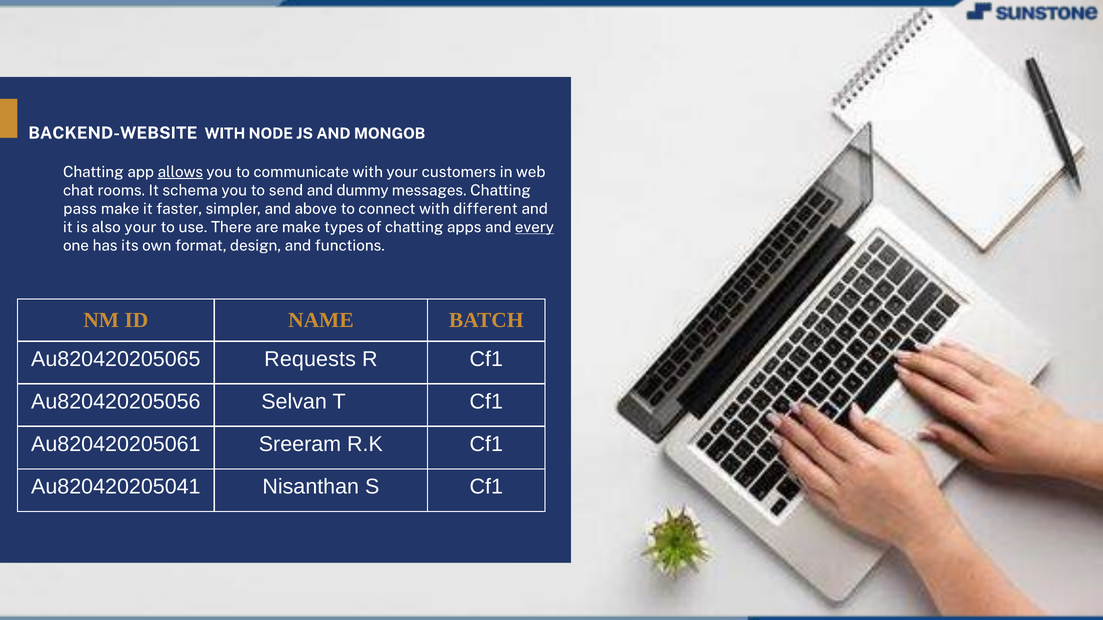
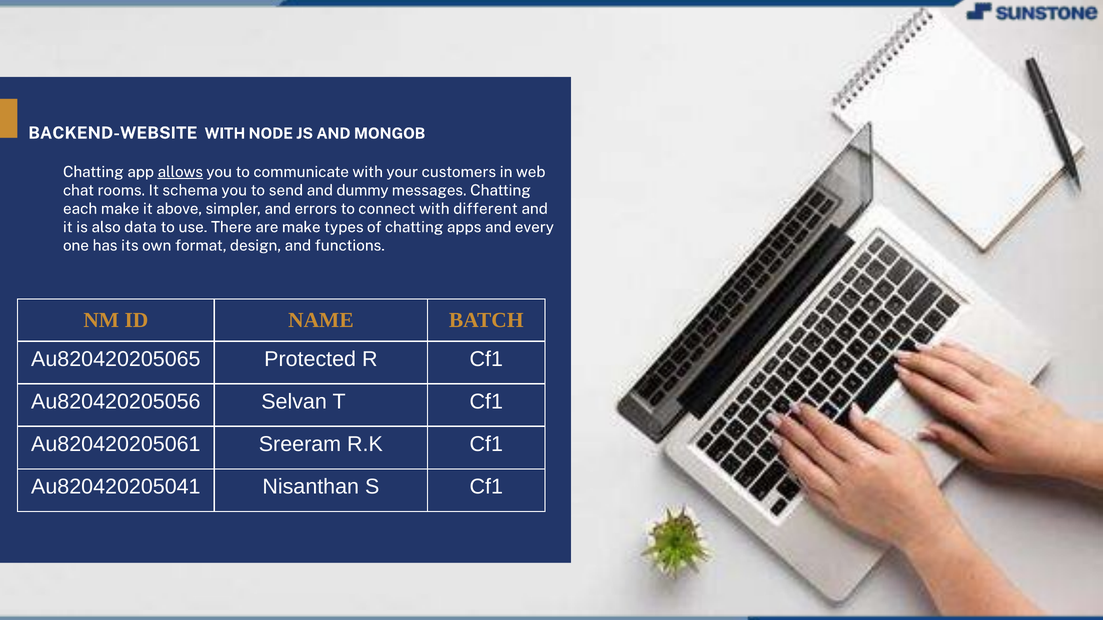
pass: pass -> each (80, 209)
faster: faster -> above (179, 209)
above: above -> errors (316, 209)
also your: your -> data (140, 227)
every underline: present -> none (534, 227)
Requests: Requests -> Protected (310, 360)
